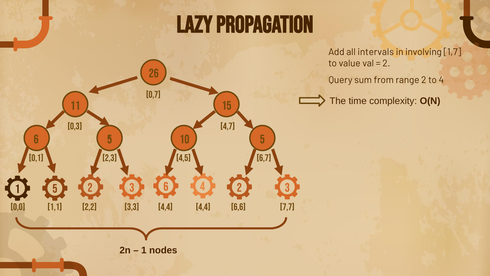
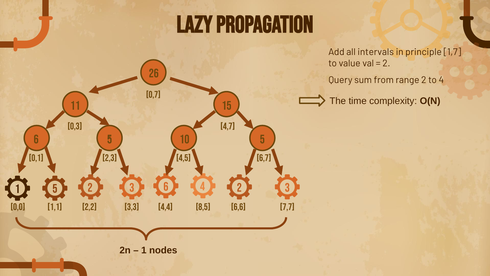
involving: involving -> principle (423, 52)
4,4 4,4: 4,4 -> 8,5 (203, 207)
